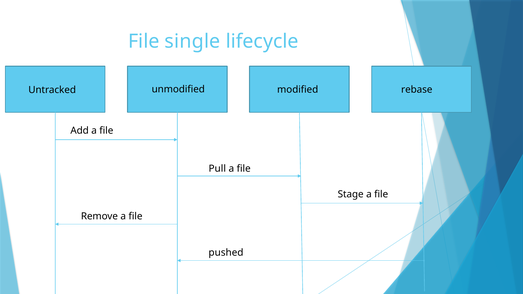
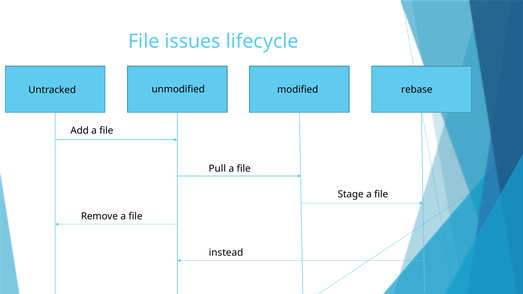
single: single -> issues (193, 41)
pushed: pushed -> instead (226, 253)
